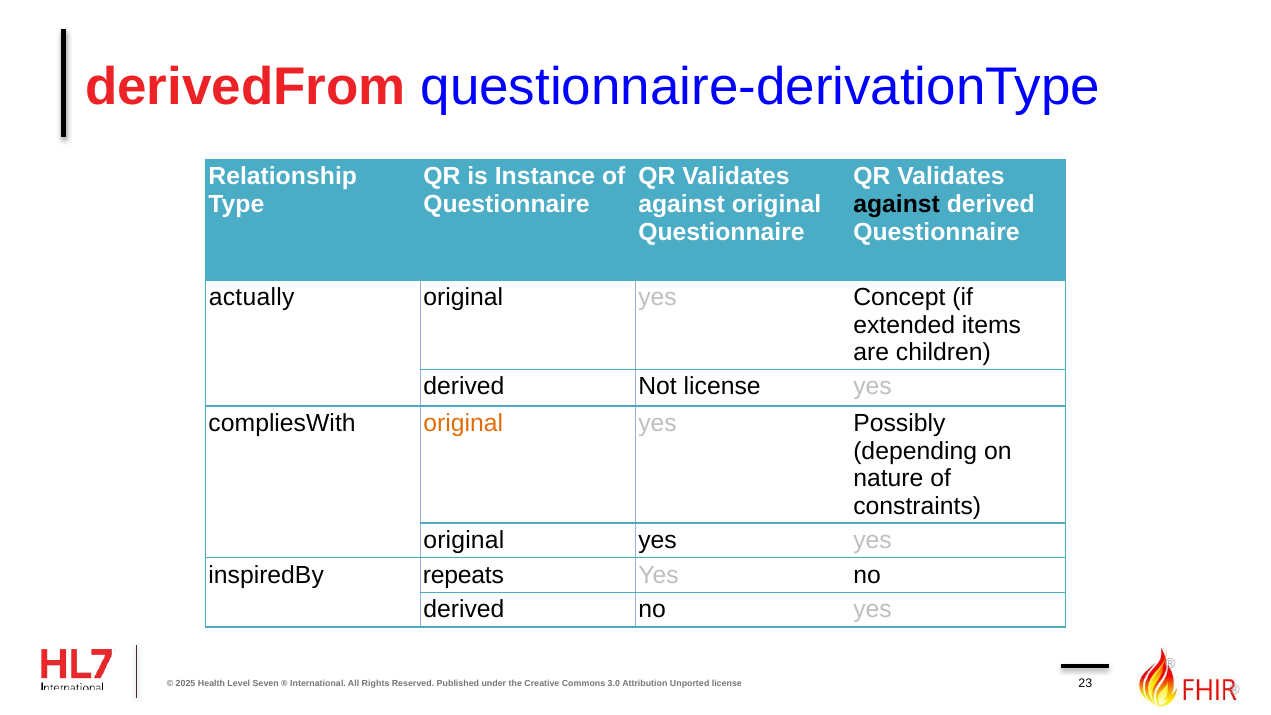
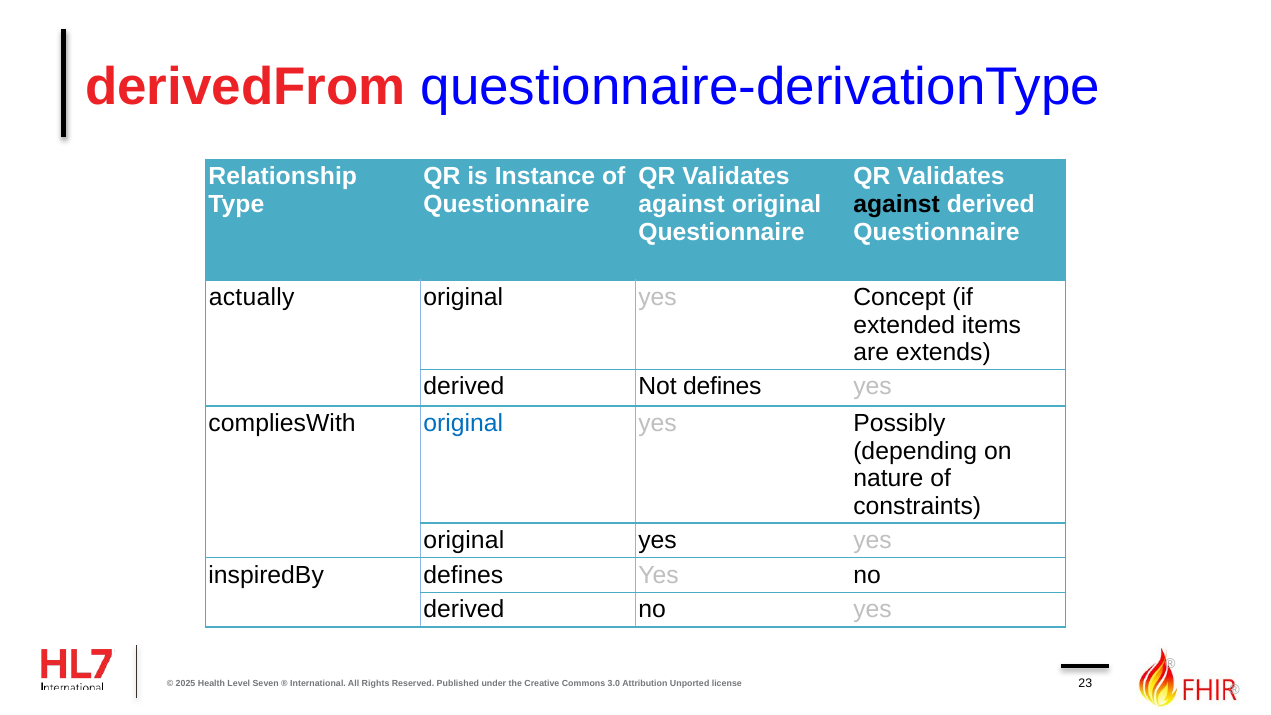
children: children -> extends (943, 353)
Not license: license -> defines (722, 387)
original colour: orange -> blue (463, 423)
inspiredBy repeats: repeats -> defines (463, 575)
